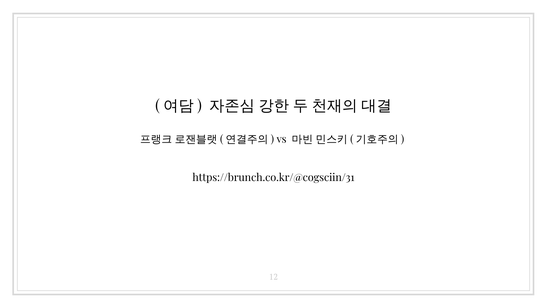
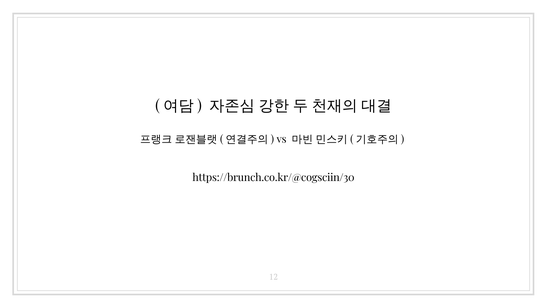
https://brunch.co.kr/@cogsciin/31: https://brunch.co.kr/@cogsciin/31 -> https://brunch.co.kr/@cogsciin/30 (273, 177)
